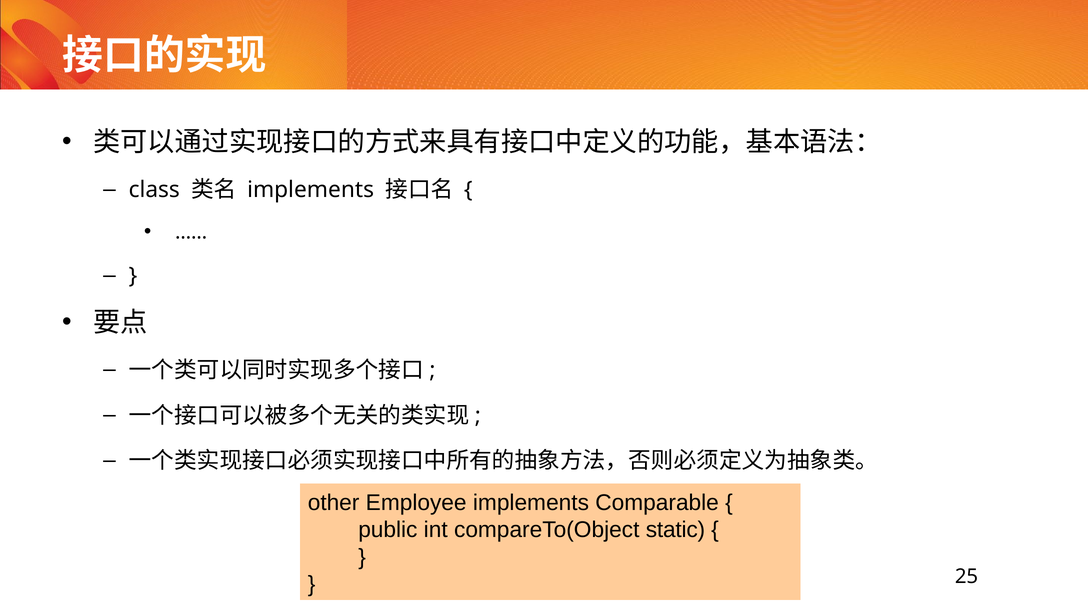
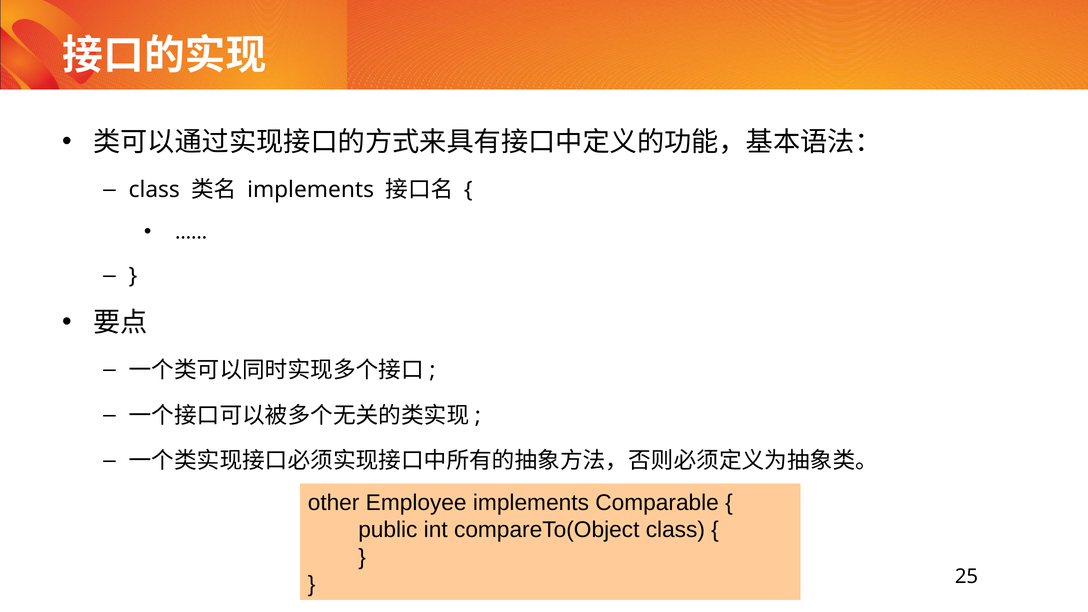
compareTo(Object static: static -> class (675, 530)
